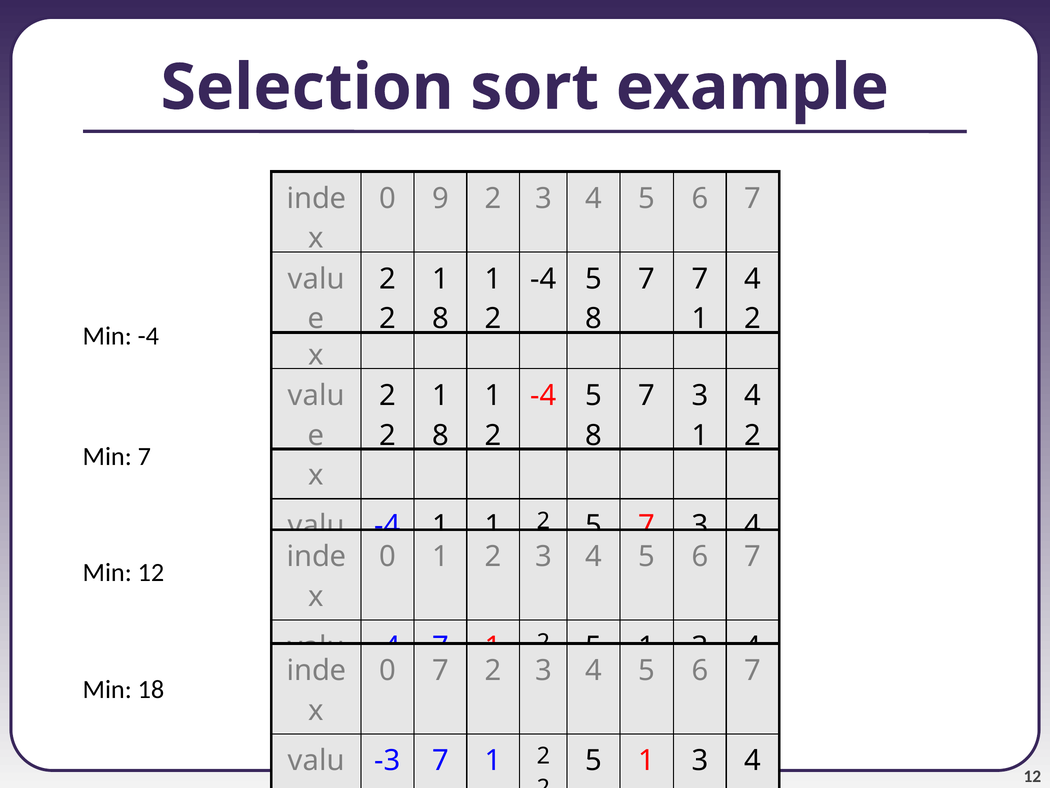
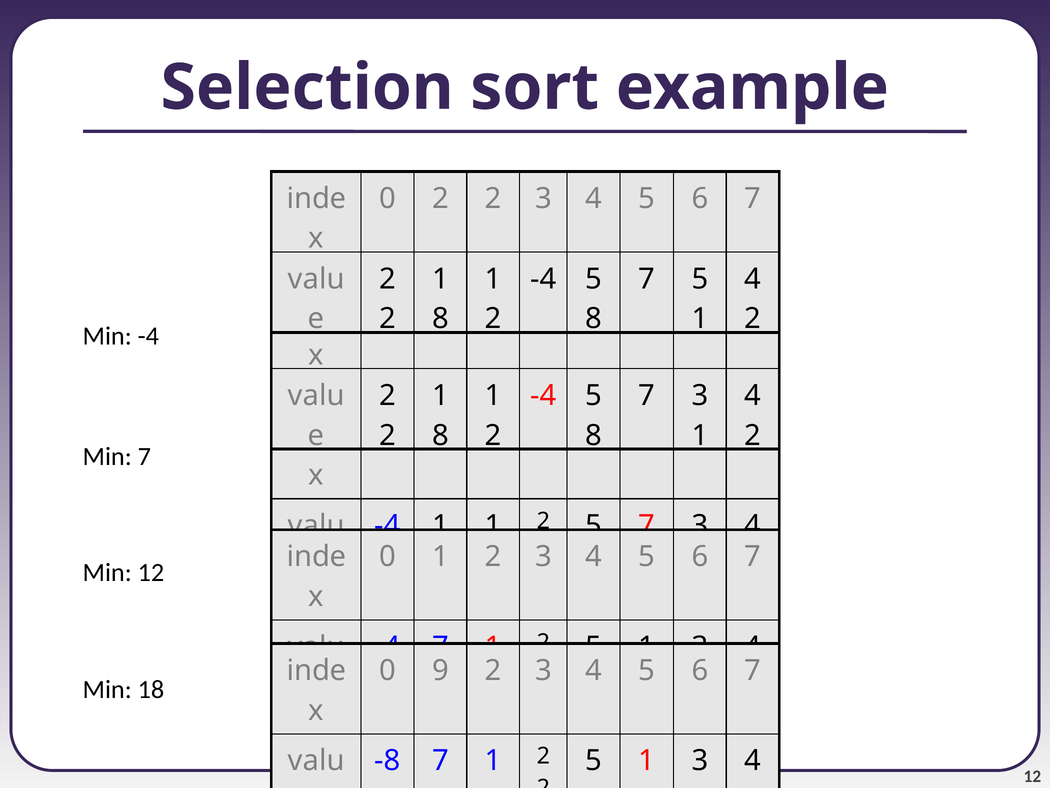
0 9: 9 -> 2 (440, 198)
7 7: 7 -> 5 (700, 279)
0 7: 7 -> 9 (440, 670)
-3: -3 -> -8 (387, 760)
